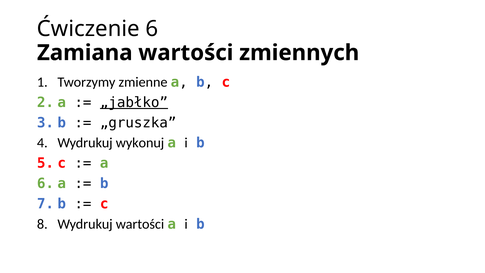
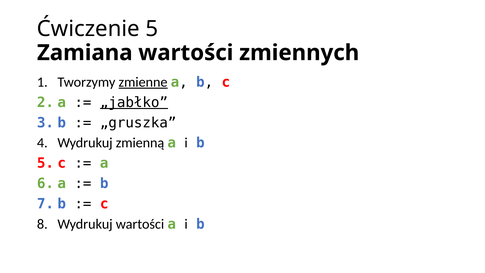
6: 6 -> 5 (152, 29)
zmienne underline: none -> present (143, 82)
wykonuj: wykonuj -> zmienną (140, 143)
